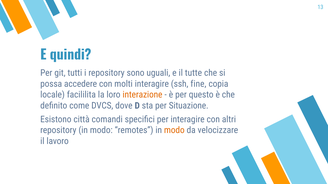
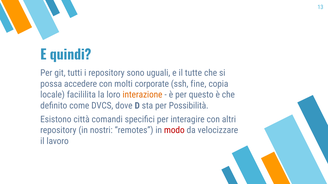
molti interagire: interagire -> corporate (152, 84)
Situazione: Situazione -> Possibilità (189, 106)
repository in modo: modo -> nostri (101, 131)
modo colour: orange -> red (174, 131)
